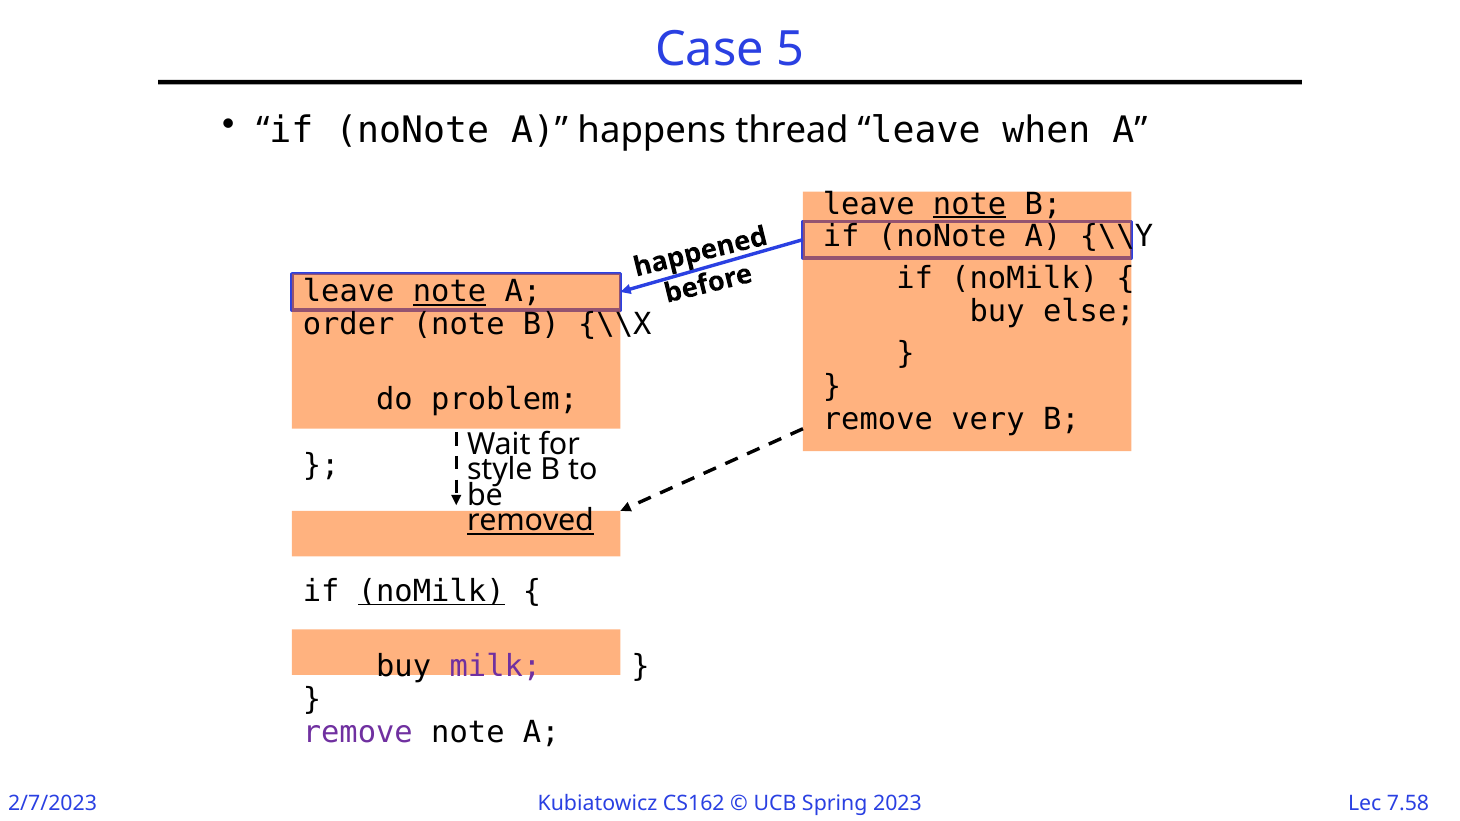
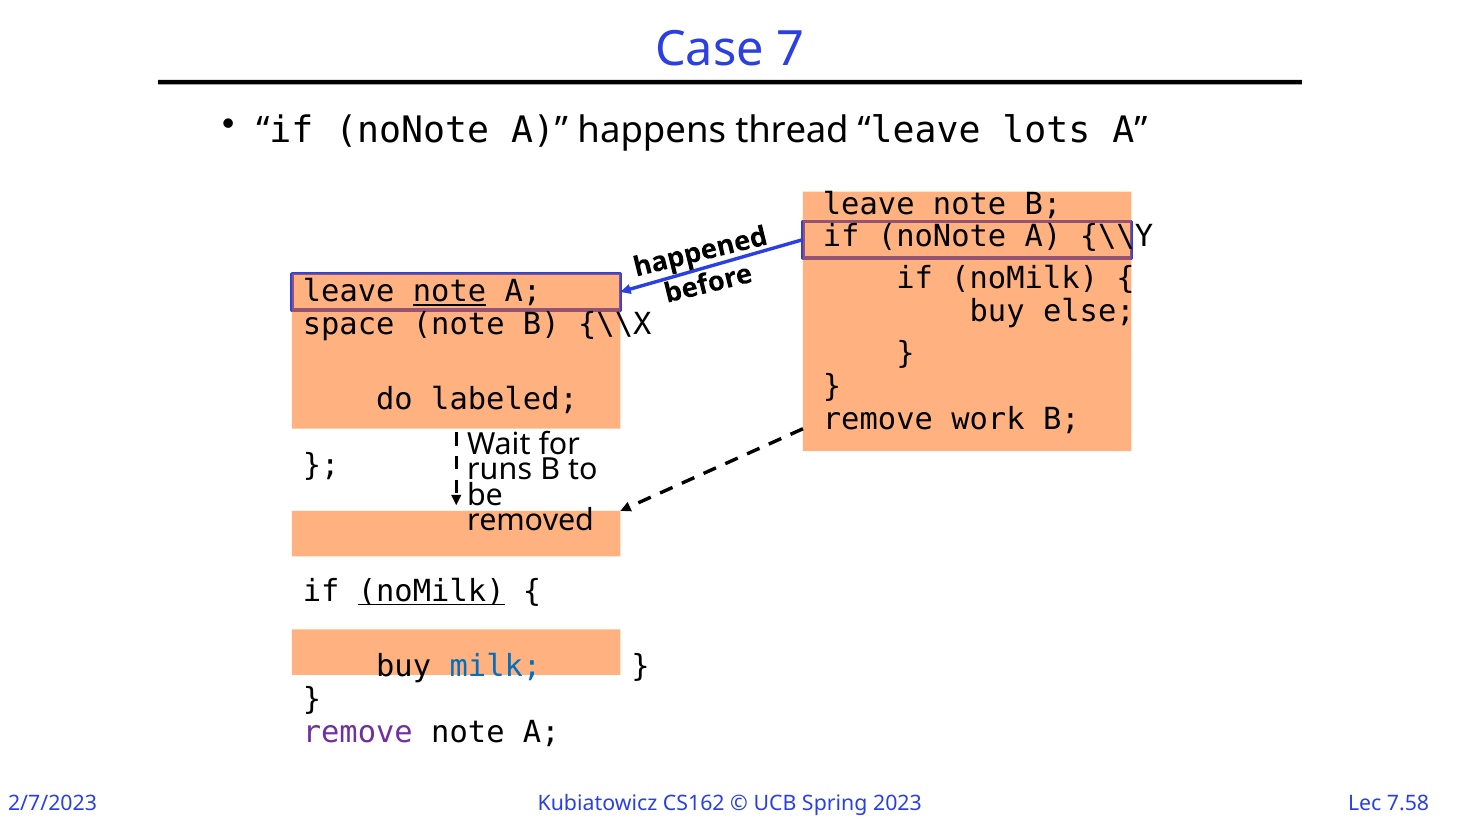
5: 5 -> 7 (791, 50)
when: when -> lots (1046, 131)
note underline: present -> none (970, 204)
order: order -> space (349, 325)
problem: problem -> labeled (505, 400)
very: very -> work (988, 420)
style: style -> runs (500, 470)
removed underline: present -> none (530, 521)
milk colour: purple -> blue (495, 666)
